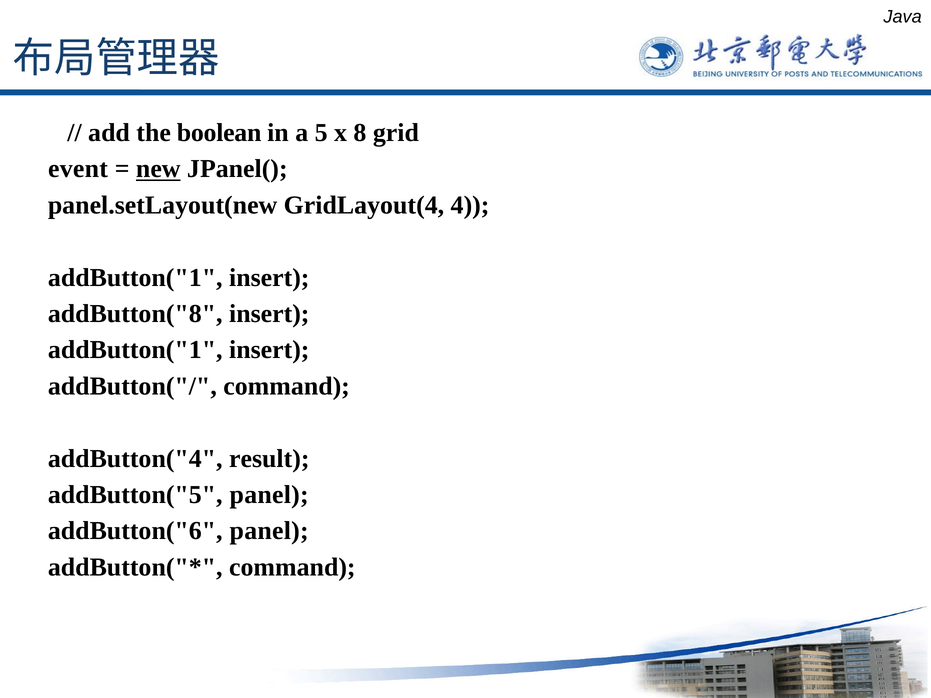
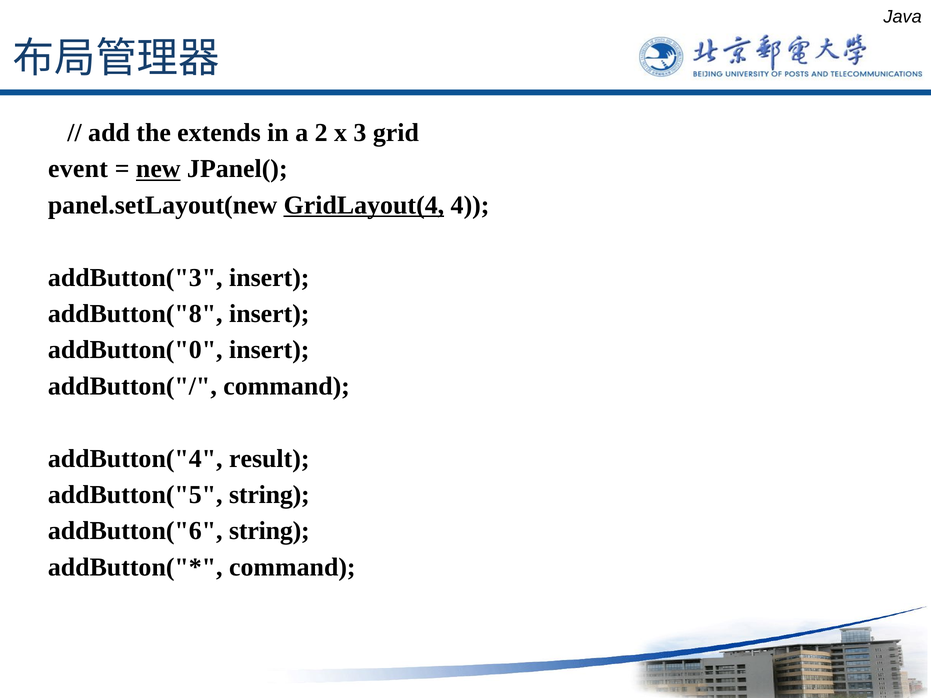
boolean: boolean -> extends (219, 133)
5: 5 -> 2 (321, 133)
8: 8 -> 3 (360, 133)
GridLayout(4 underline: none -> present (364, 205)
addButton("1: addButton("1 -> addButton("3 (135, 278)
addButton("1: addButton("1 -> addButton("0 (135, 350)
addButton("5 panel: panel -> string (269, 495)
addButton("6 panel: panel -> string (269, 531)
